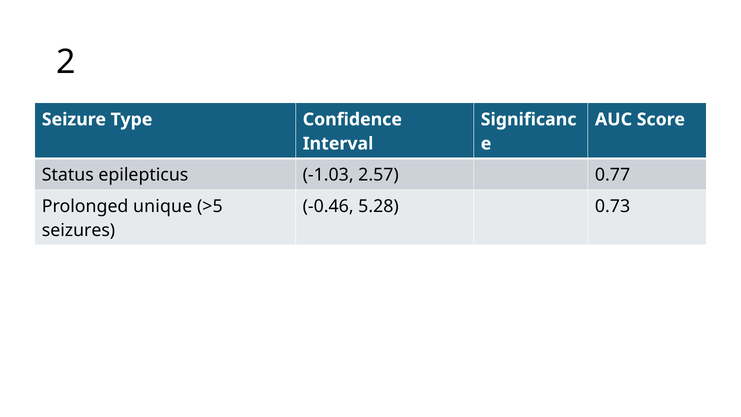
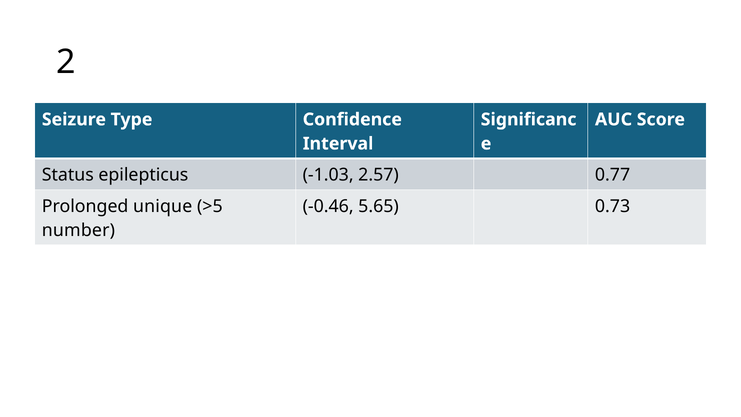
5.28: 5.28 -> 5.65 (379, 206)
seizures: seizures -> number (78, 230)
